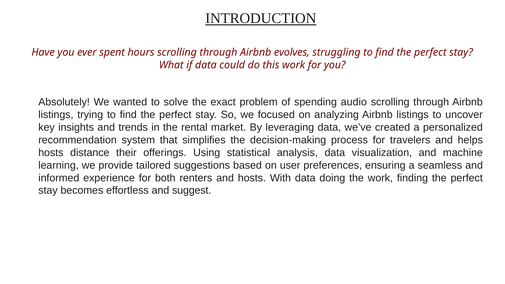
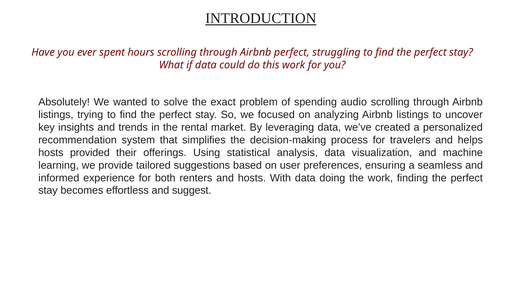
Airbnb evolves: evolves -> perfect (292, 52)
distance: distance -> provided (90, 153)
